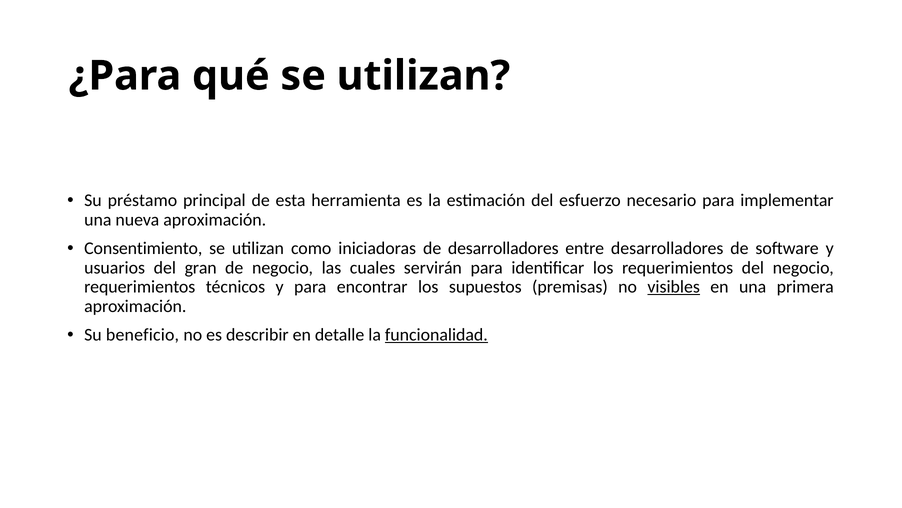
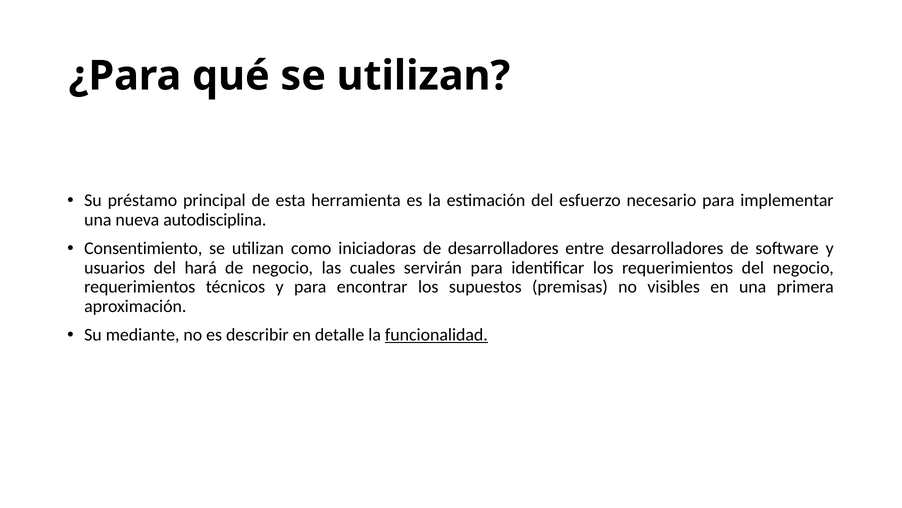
nueva aproximación: aproximación -> autodisciplina (215, 219)
gran: gran -> hará (201, 267)
visibles underline: present -> none (674, 287)
beneficio: beneficio -> mediante (143, 335)
